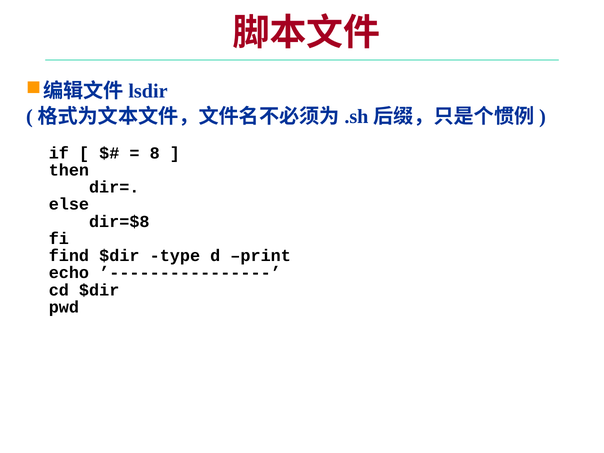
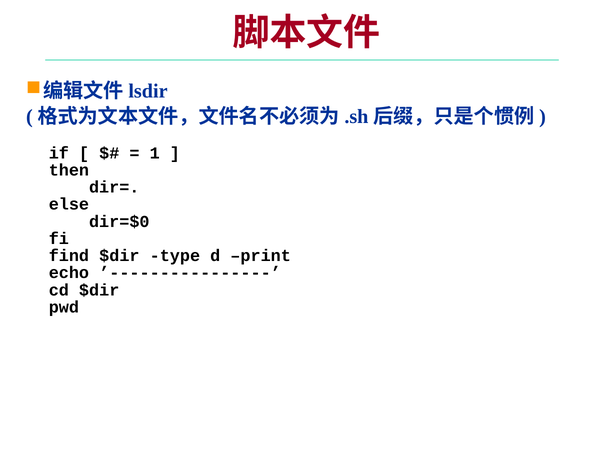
8: 8 -> 1 (155, 153)
dir=$8: dir=$8 -> dir=$0 (119, 222)
